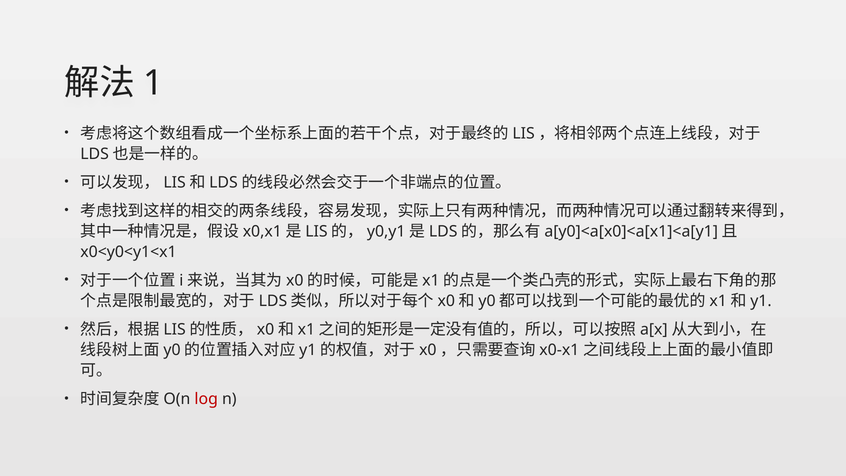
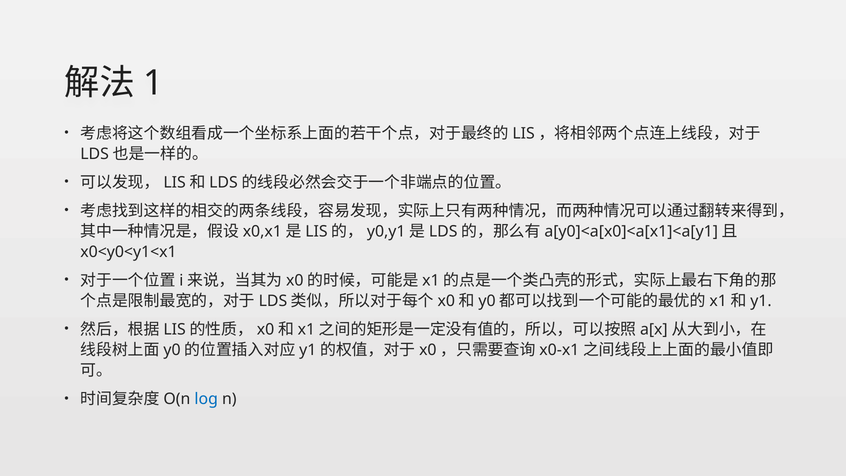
log colour: red -> blue (206, 399)
